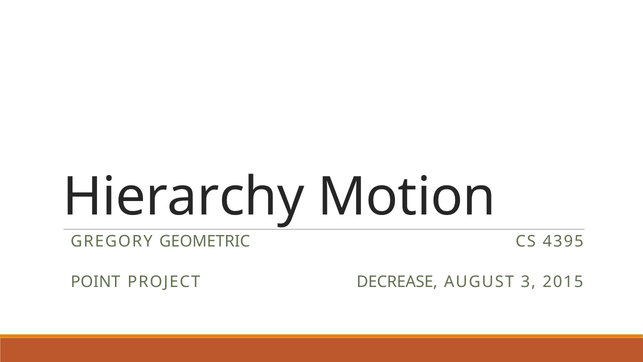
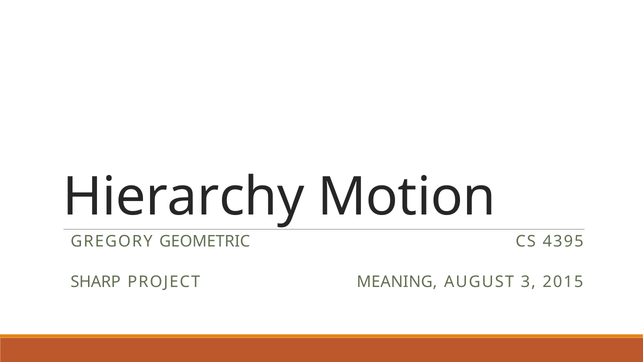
POINT: POINT -> SHARP (96, 282)
DECREASE: DECREASE -> MEANING (397, 282)
